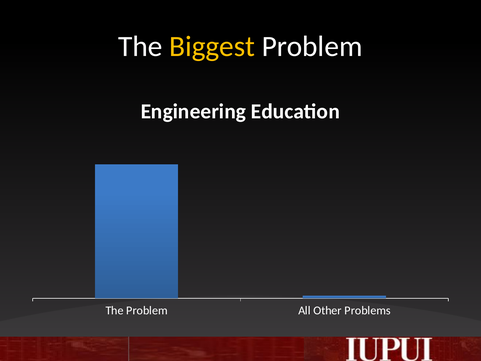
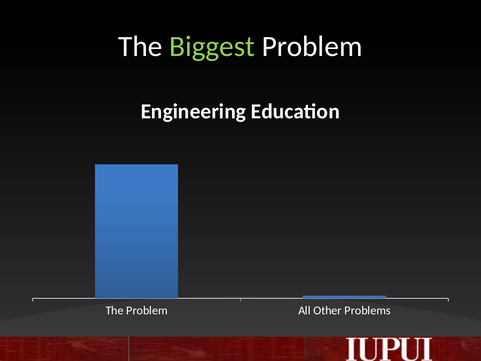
Biggest colour: yellow -> light green (212, 47)
